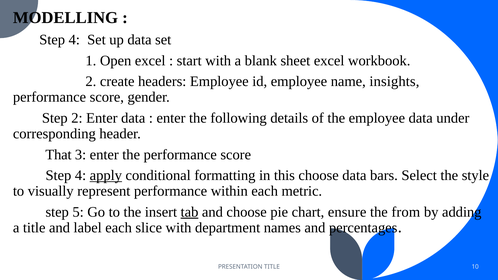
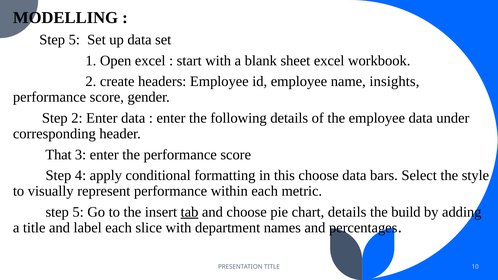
4: 4 -> 5 (74, 40)
apply underline: present -> none (106, 175)
chart ensure: ensure -> details (347, 212)
from: from -> build (406, 212)
